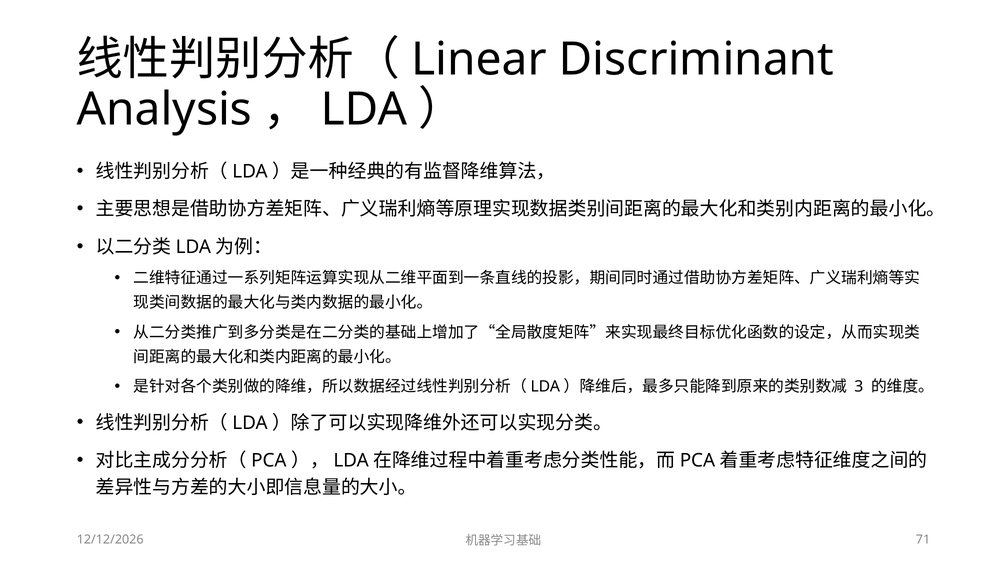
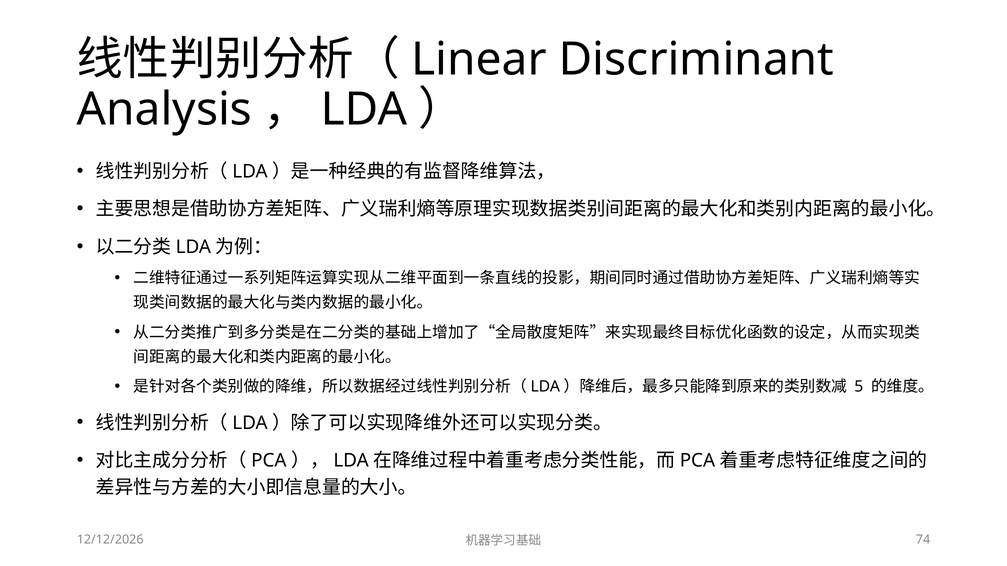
3: 3 -> 5 (859, 387)
71: 71 -> 74 (923, 540)
